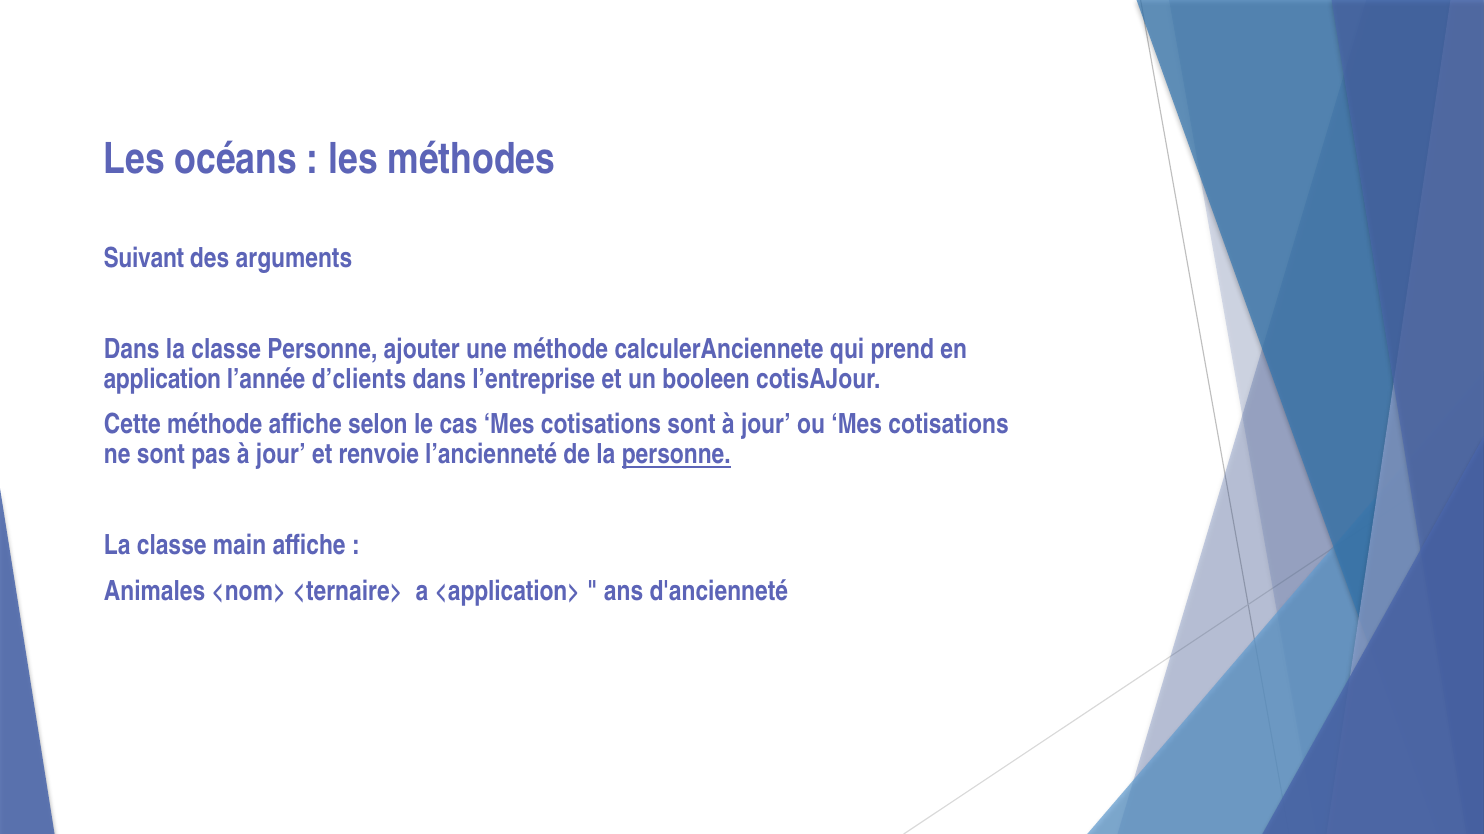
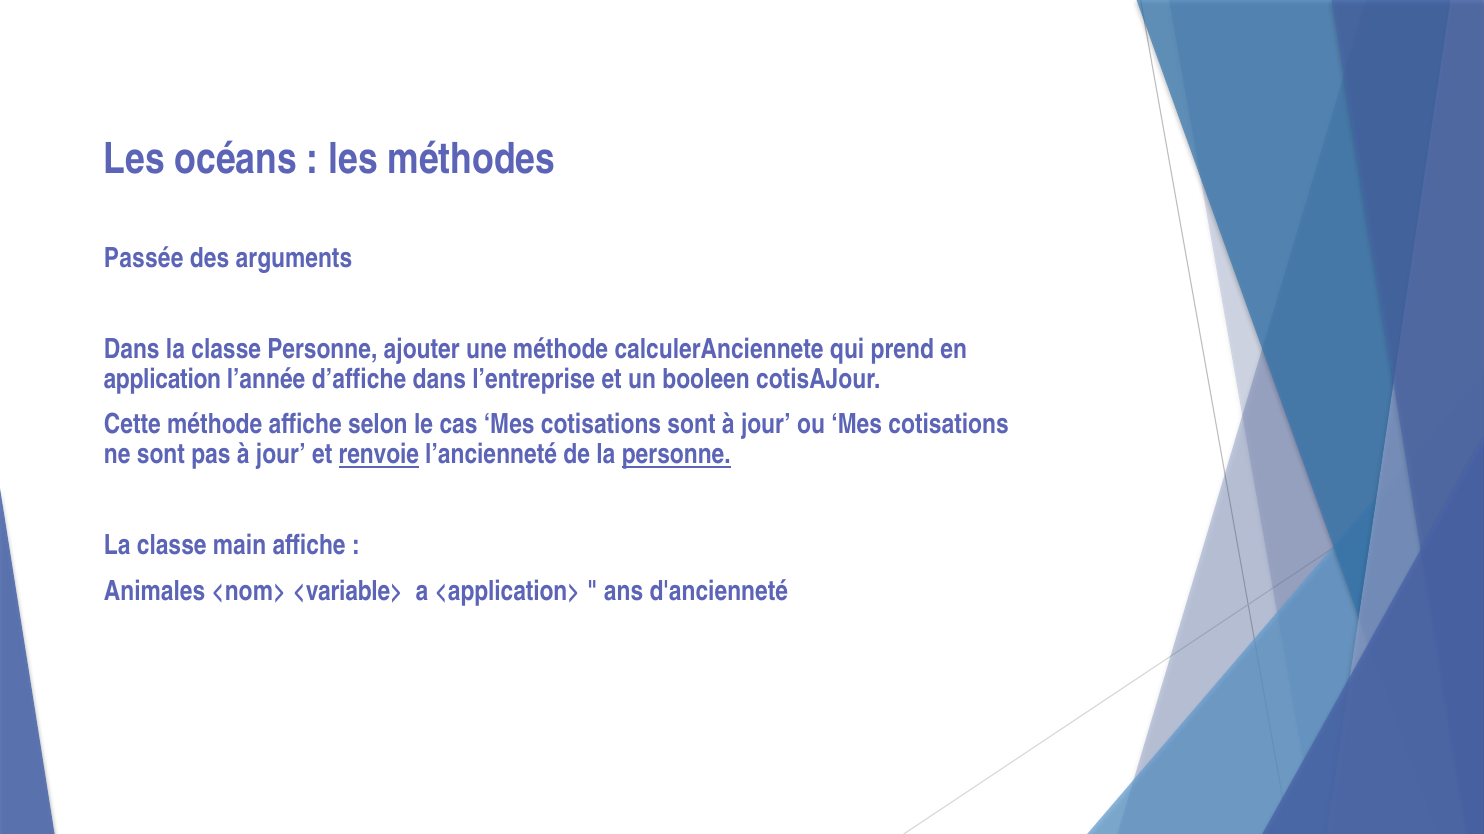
Suivant: Suivant -> Passée (144, 259)
d’clients: d’clients -> d’affiche (359, 380)
renvoie underline: none -> present (379, 455)
<ternaire>: <ternaire> -> <variable> (348, 592)
